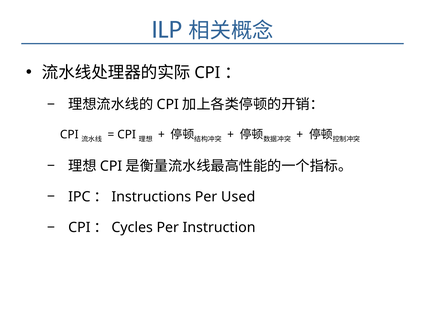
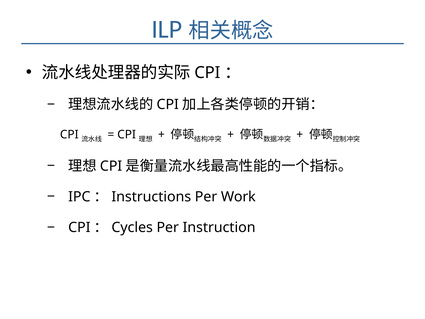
Used: Used -> Work (238, 197)
